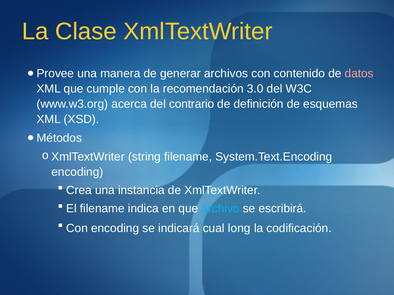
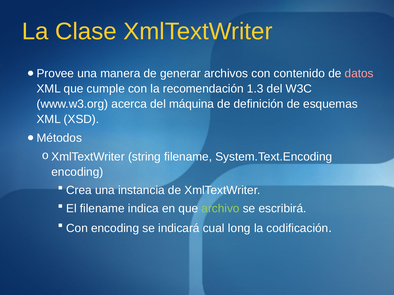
3.0: 3.0 -> 1.3 (255, 89)
contrario: contrario -> máquina (192, 104)
archivo colour: light blue -> light green (220, 209)
